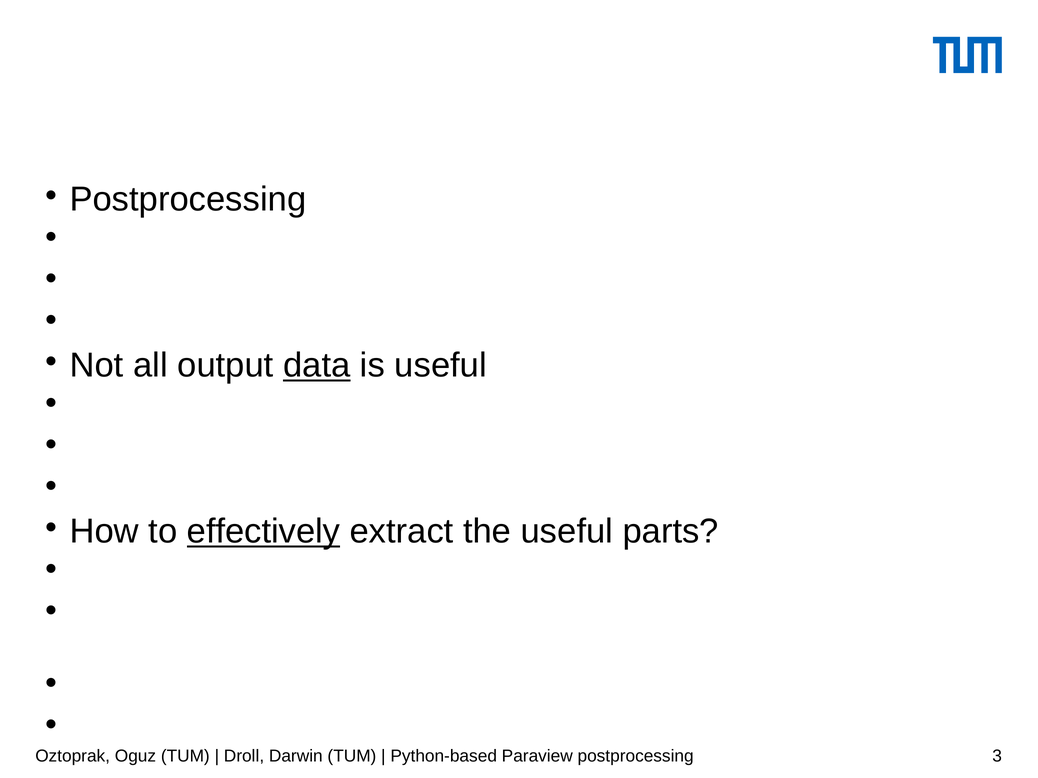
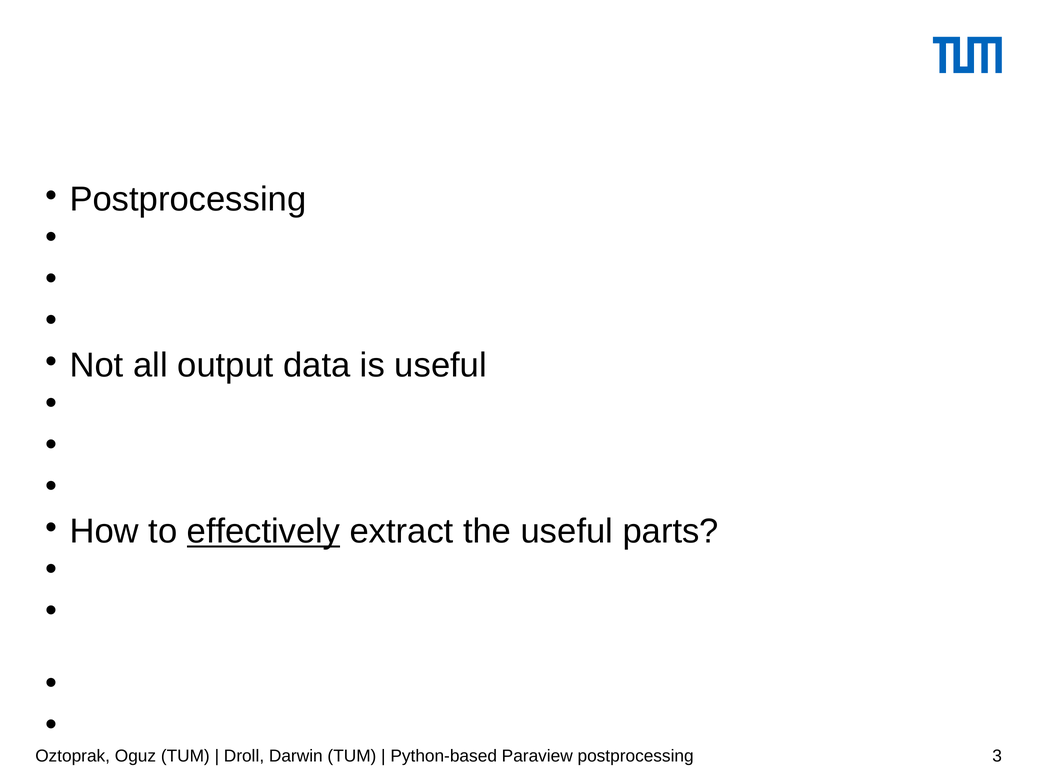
data underline: present -> none (317, 366)
